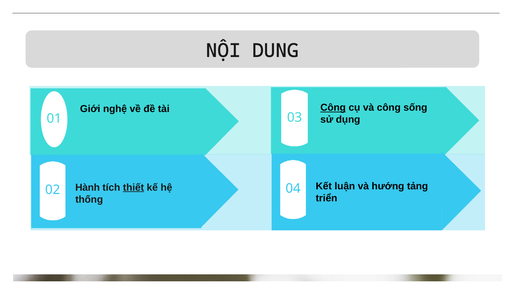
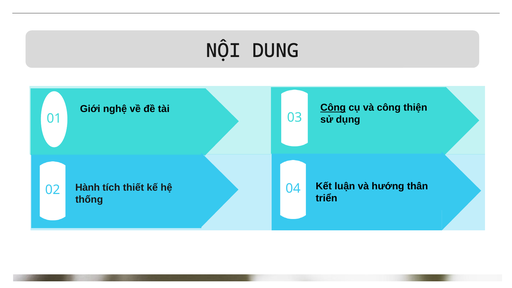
sống: sống -> thiện (415, 108)
tảng: tảng -> thân (418, 186)
thiết underline: present -> none (133, 187)
